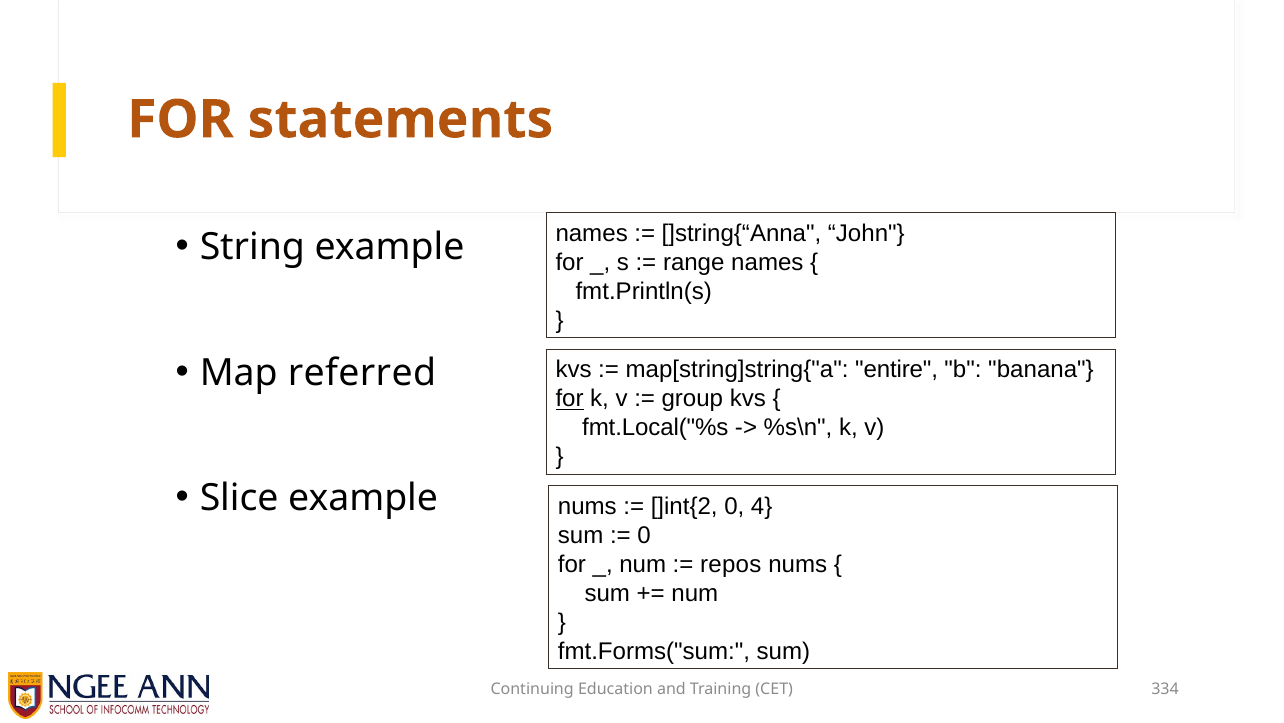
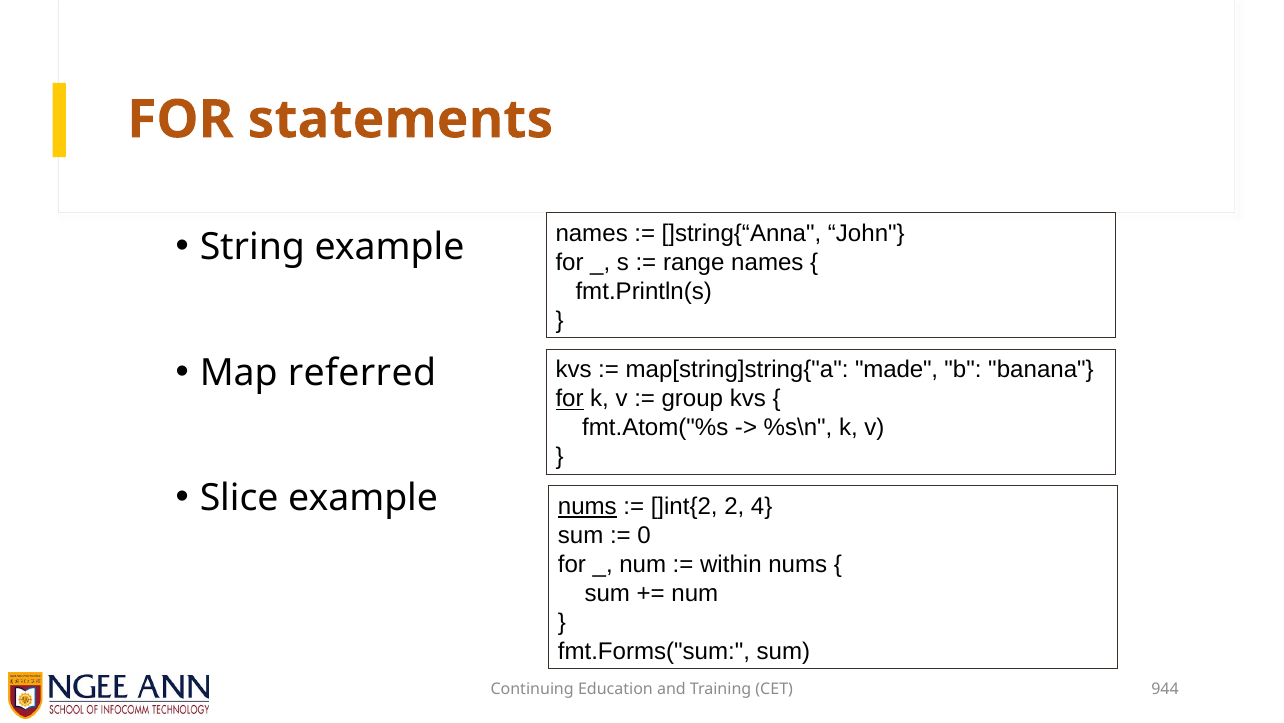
entire: entire -> made (897, 370)
fmt.Local("%s: fmt.Local("%s -> fmt.Atom("%s (655, 427)
nums underline: none -> present (587, 506)
]int{2 0: 0 -> 2 (734, 506)
repos: repos -> within (731, 564)
334: 334 -> 944 (1165, 688)
